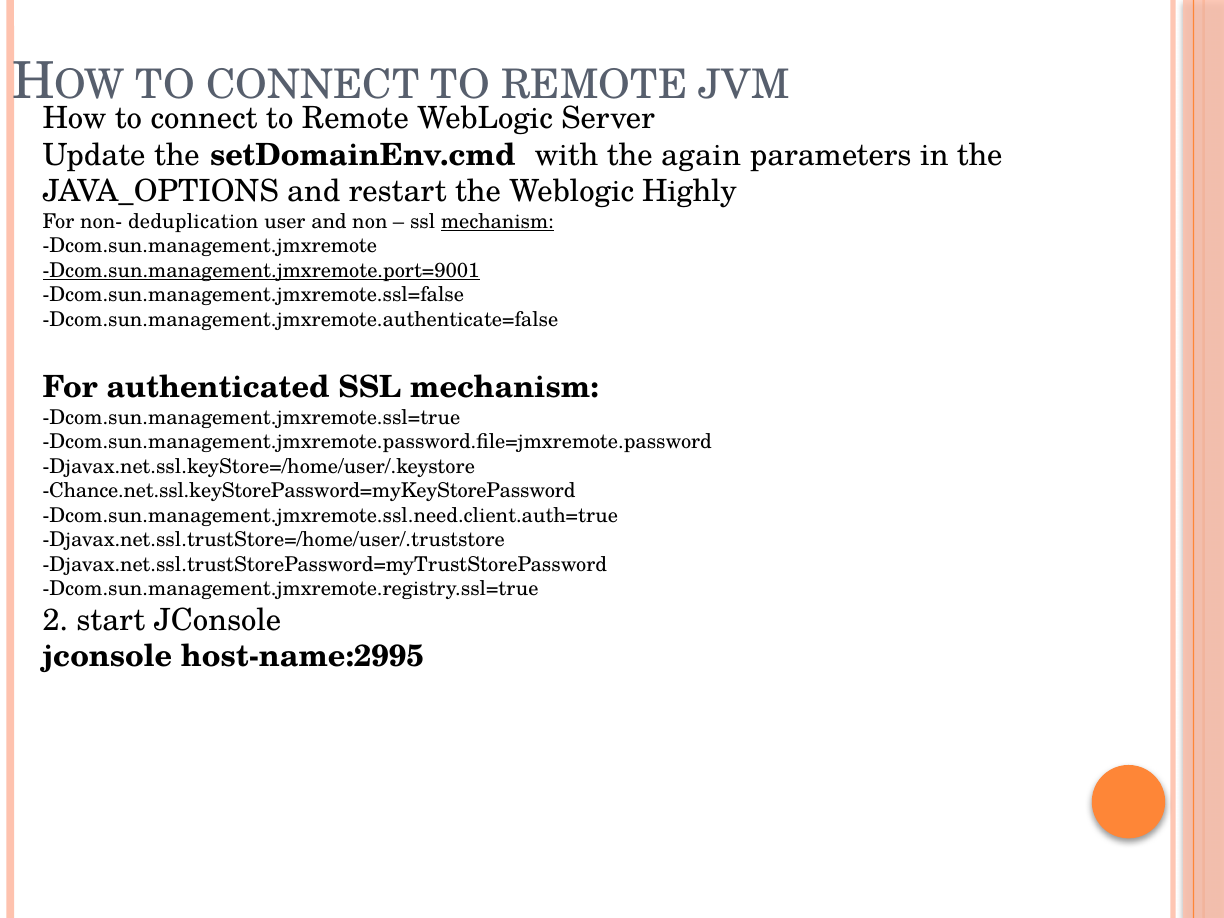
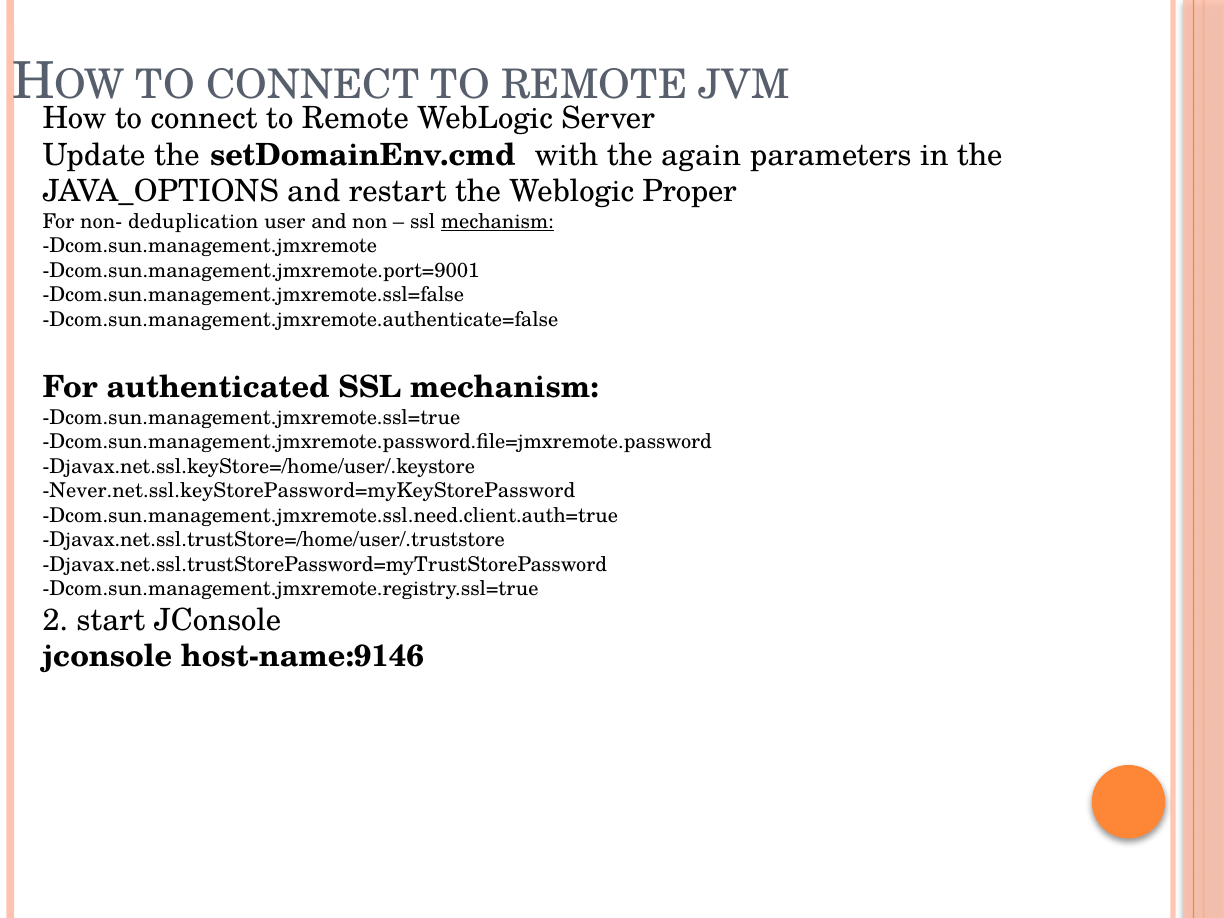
Highly: Highly -> Proper (689, 192)
Dcom.sun.management.jmxremote.port=9001 underline: present -> none (261, 271)
Chance.net.ssl.keyStorePassword=myKeyStorePassword: Chance.net.ssl.keyStorePassword=myKeyStorePassword -> Never.net.ssl.keyStorePassword=myKeyStorePassword (309, 491)
host-name:2995: host-name:2995 -> host-name:9146 (303, 657)
